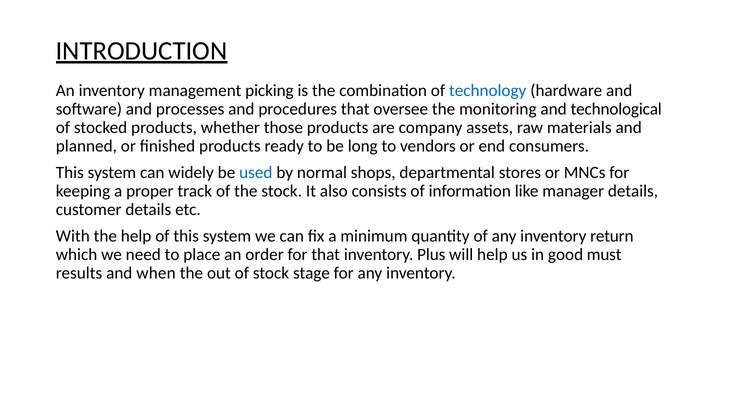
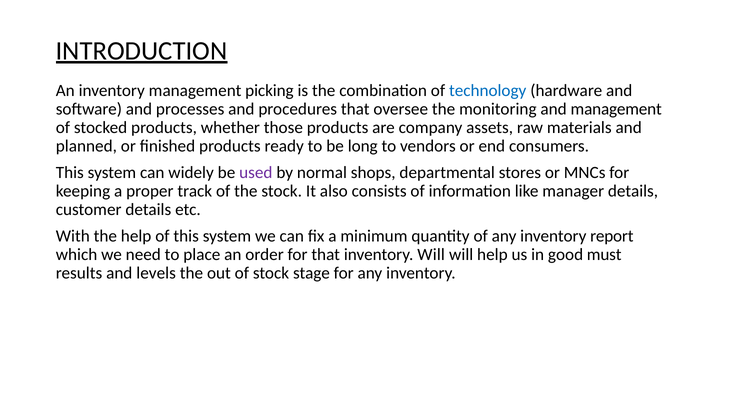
and technological: technological -> management (616, 109)
used colour: blue -> purple (256, 172)
return: return -> report (612, 236)
inventory Plus: Plus -> Will (431, 254)
when: when -> levels (156, 273)
